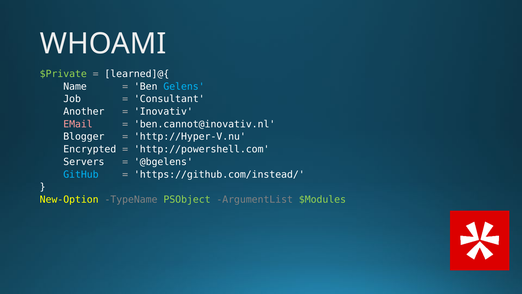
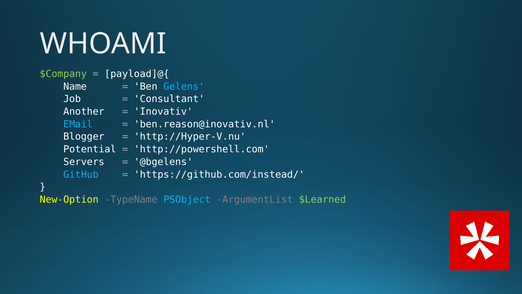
$Private: $Private -> $Company (63, 74)
learned]@{: learned]@{ -> payload]@{ (137, 74)
EMail colour: pink -> light blue (78, 124)
ben.cannot@inovativ.nl: ben.cannot@inovativ.nl -> ben.reason@inovativ.nl (205, 124)
Encrypted: Encrypted -> Potential (90, 149)
PSObject colour: light green -> light blue (187, 199)
$Modules: $Modules -> $Learned (322, 199)
